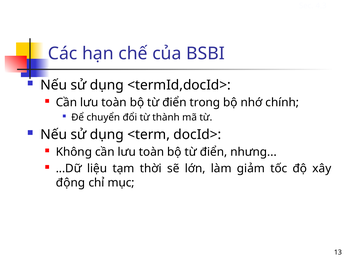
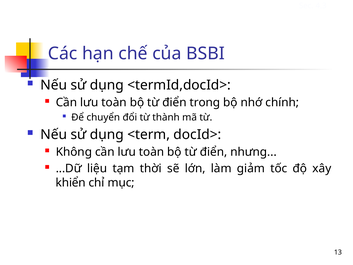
động: động -> khiển (71, 183)
